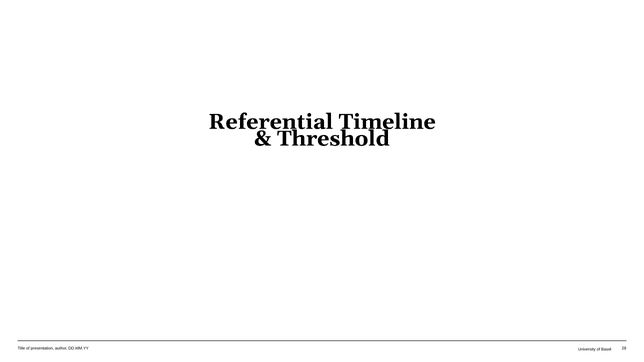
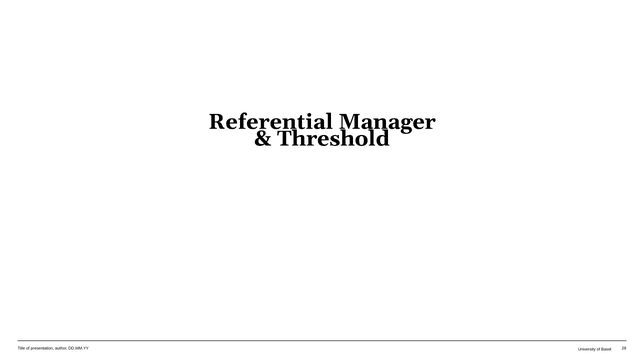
Timeline: Timeline -> Manager (387, 122)
